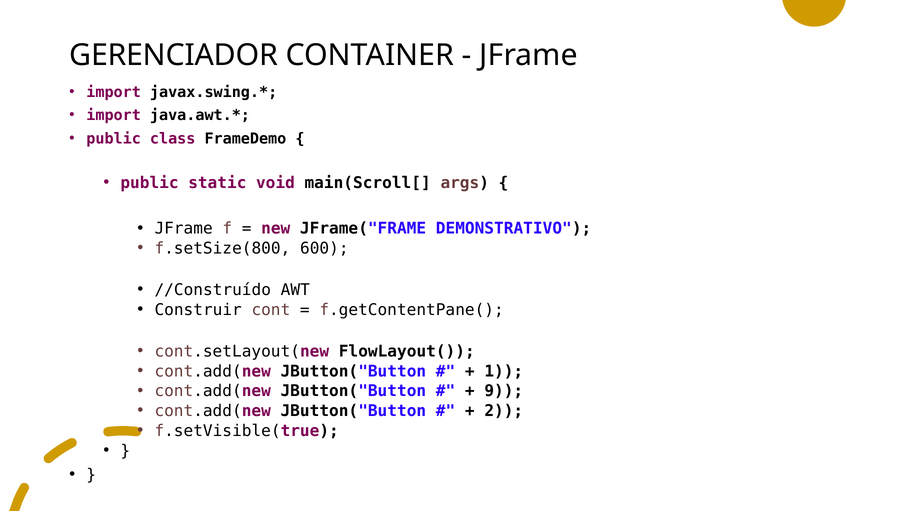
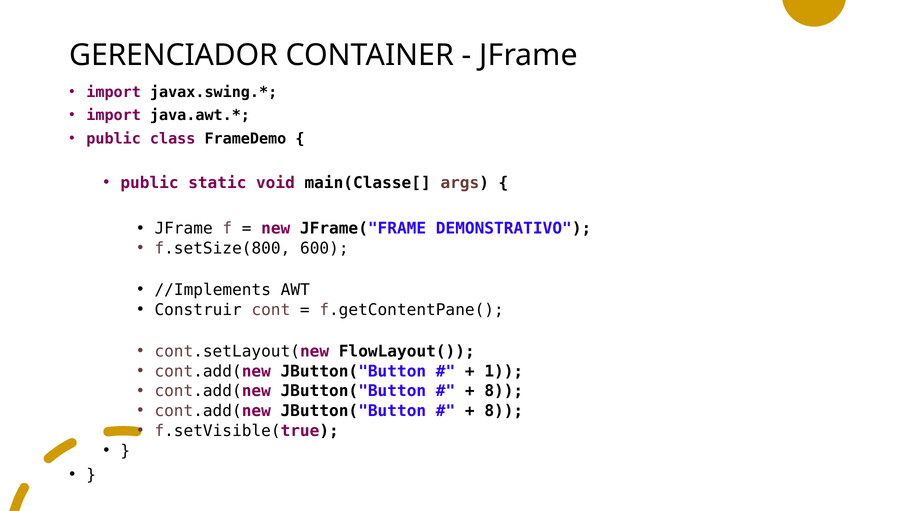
main(Scroll[: main(Scroll[ -> main(Classe[ (368, 183)
//Construído: //Construído -> //Implements (213, 290)
9: 9 -> 8 (504, 391)
2: 2 -> 8 (504, 411)
